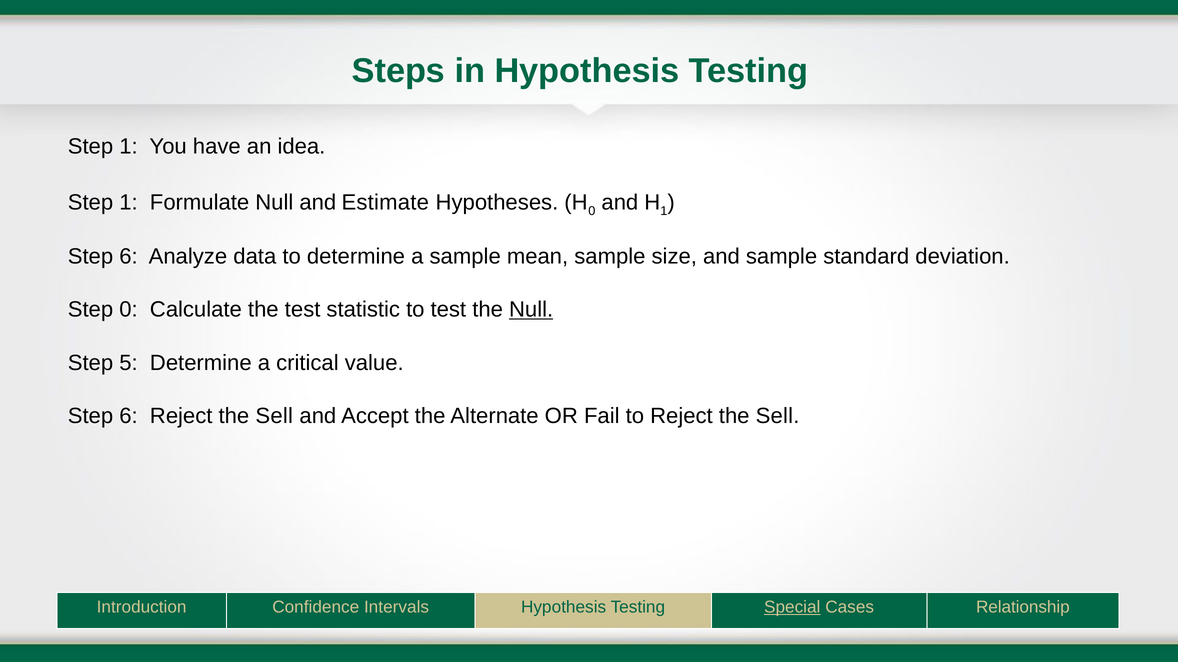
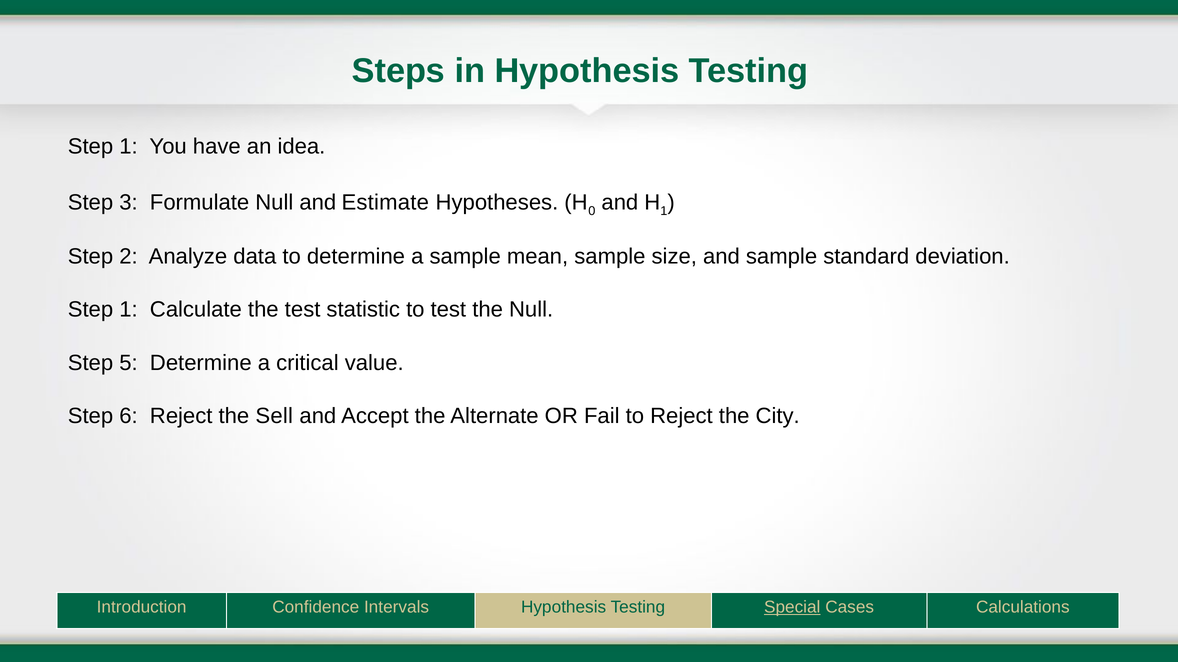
1: 1 -> 3 (128, 203)
6: 6 -> 2 (128, 257)
0: 0 -> 1 (128, 310)
Null underline: present -> none (531, 310)
to Reject the Sell: Sell -> City (778, 416)
Relationship: Relationship -> Calculations (1023, 608)
